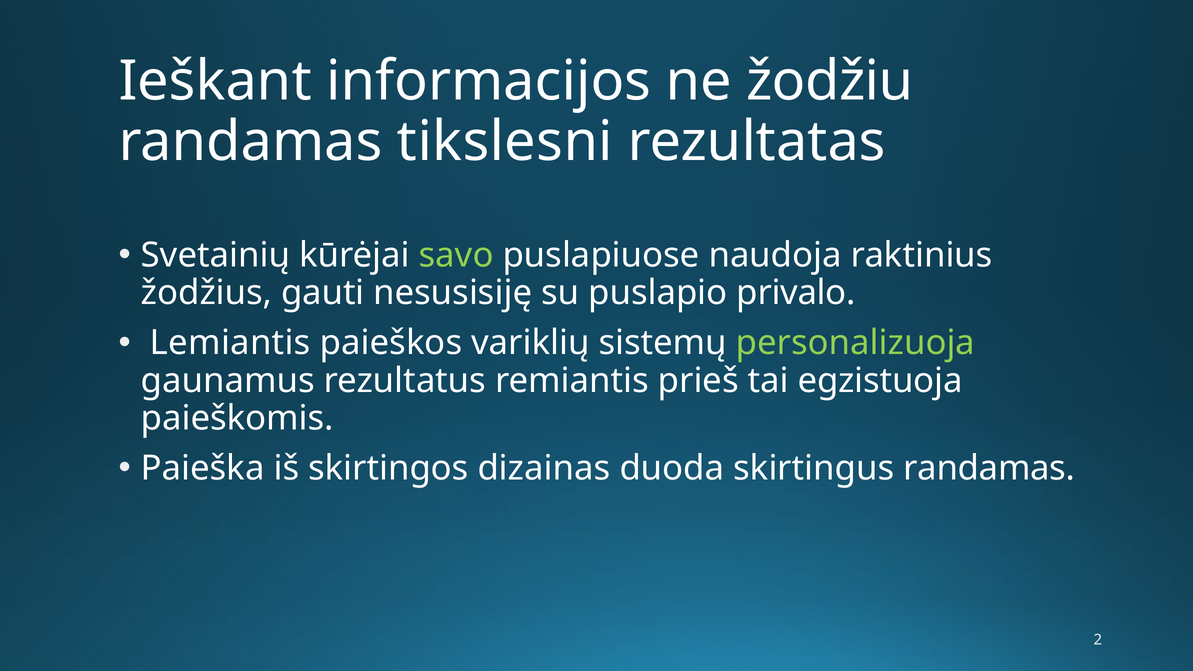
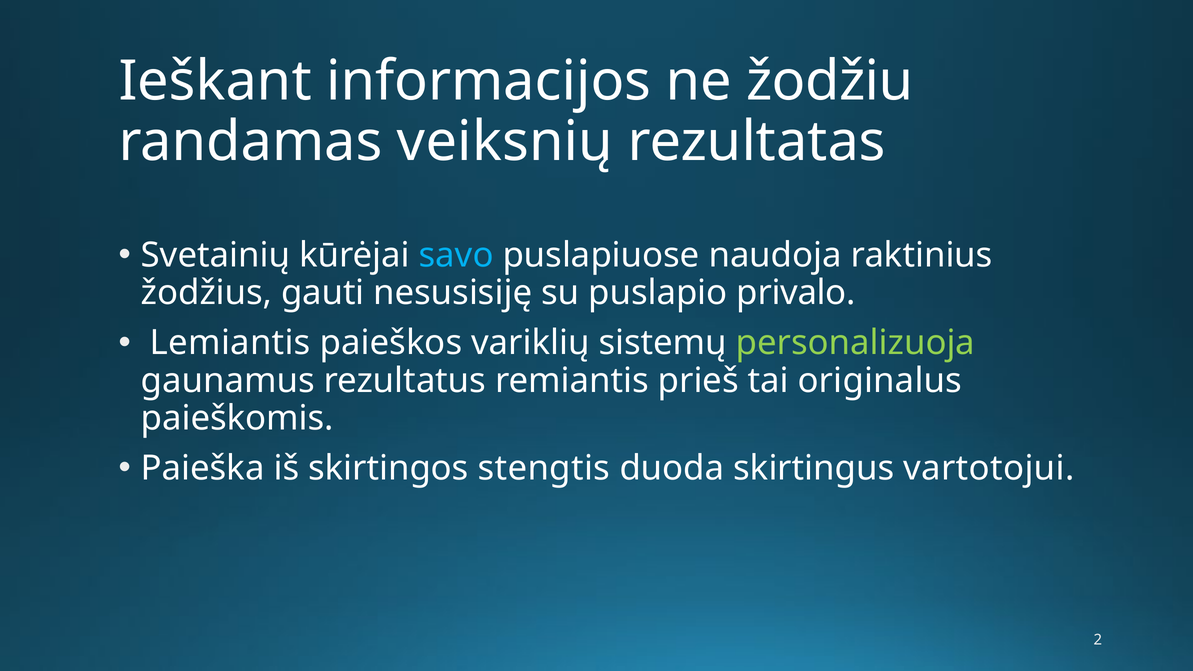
tikslesni: tikslesni -> veiksnių (505, 142)
savo colour: light green -> light blue (456, 255)
egzistuoja: egzistuoja -> originalus (880, 381)
dizainas: dizainas -> stengtis (544, 468)
skirtingus randamas: randamas -> vartotojui (989, 468)
